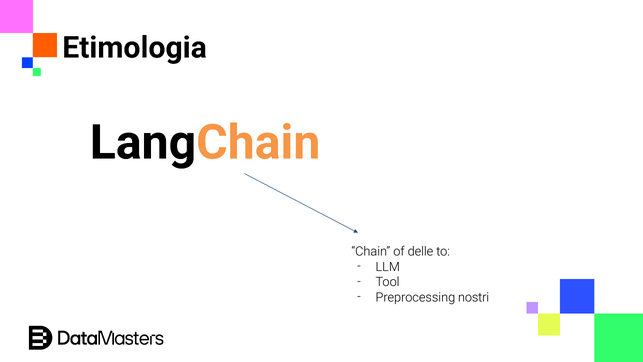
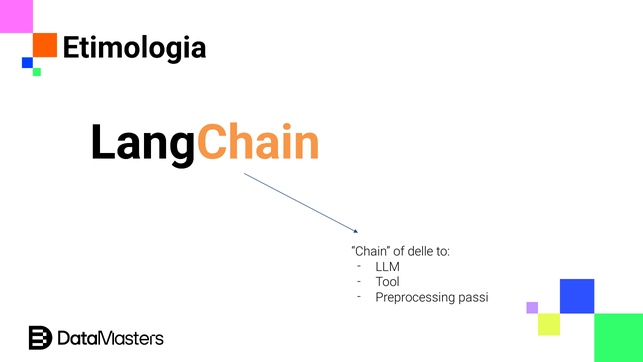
nostri: nostri -> passi (473, 297)
